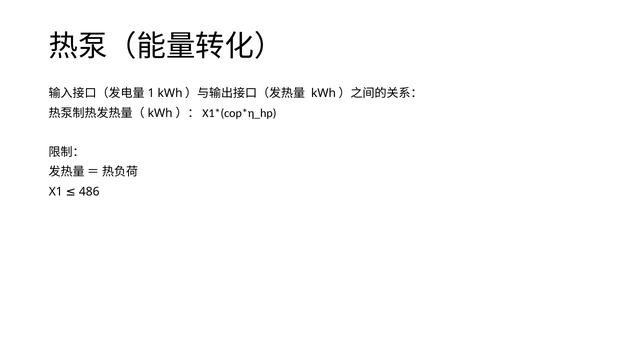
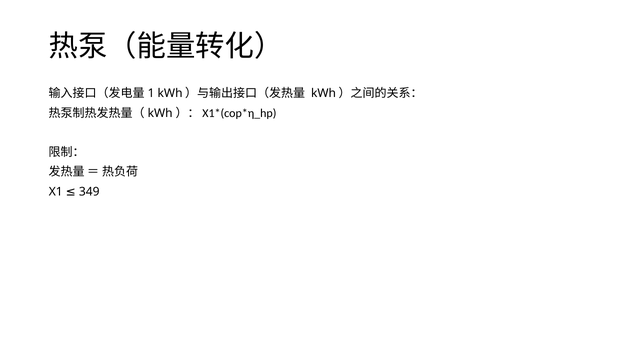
486: 486 -> 349 (89, 192)
